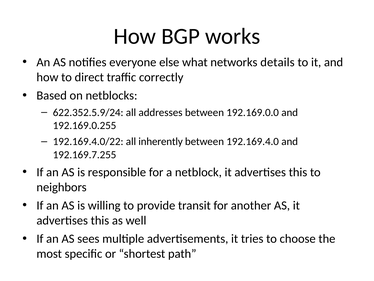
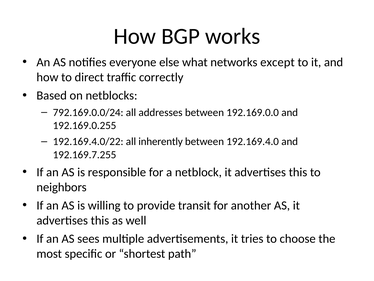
details: details -> except (277, 62)
622.352.5.9/24: 622.352.5.9/24 -> 792.169.0.0/24 (88, 112)
